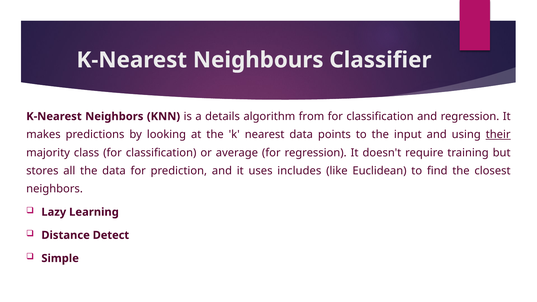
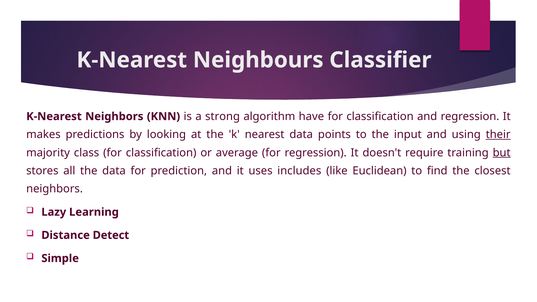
details: details -> strong (223, 116)
from: from -> have (311, 116)
but underline: none -> present (502, 153)
